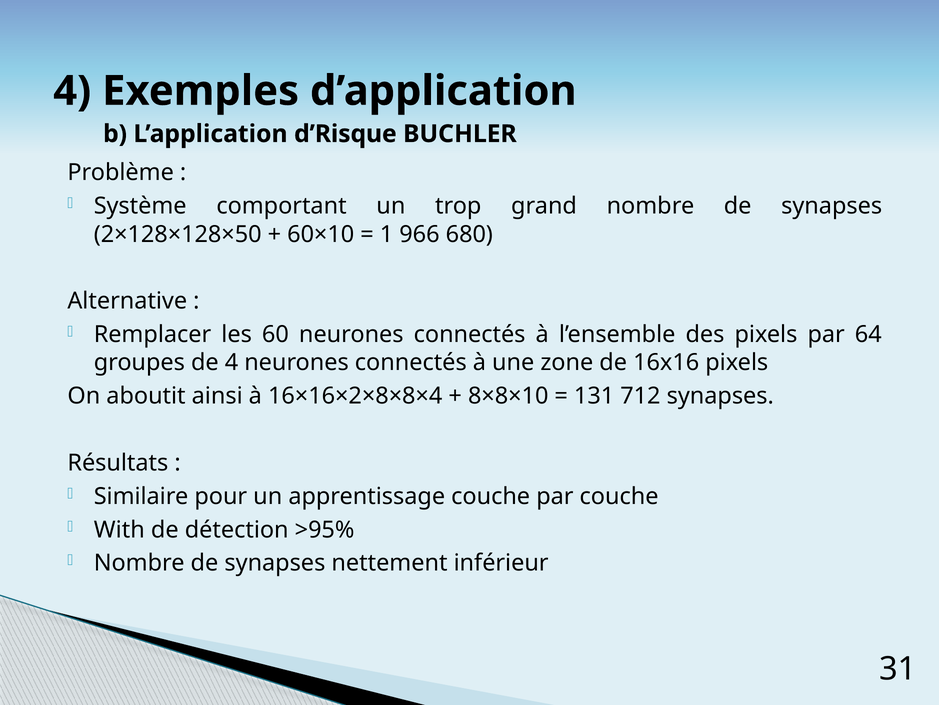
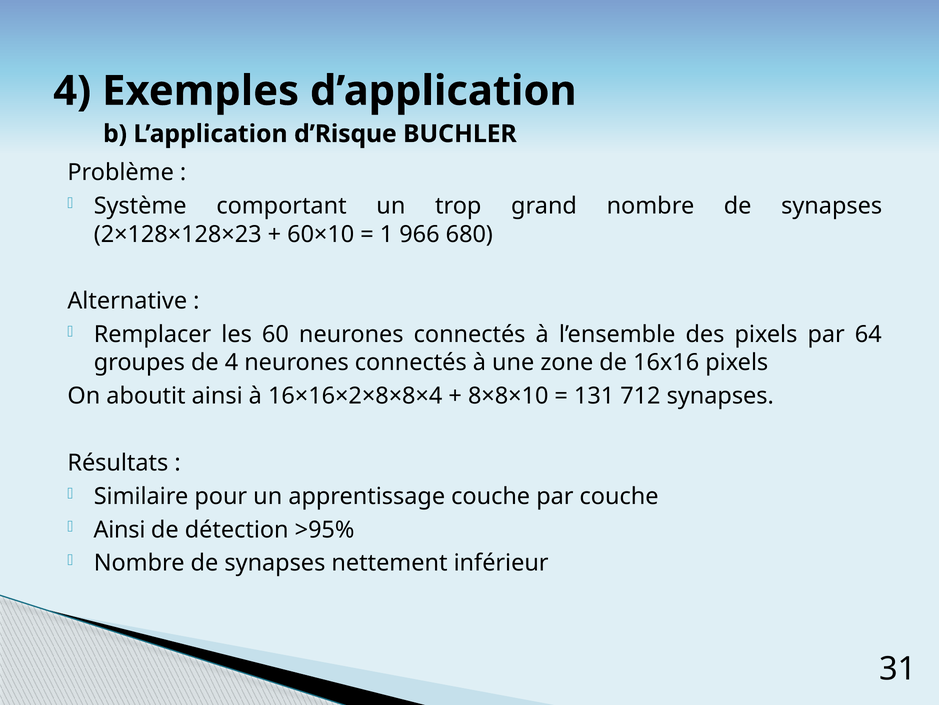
2×128×128×50: 2×128×128×50 -> 2×128×128×23 (178, 234)
With: With -> Ainsi (119, 529)
